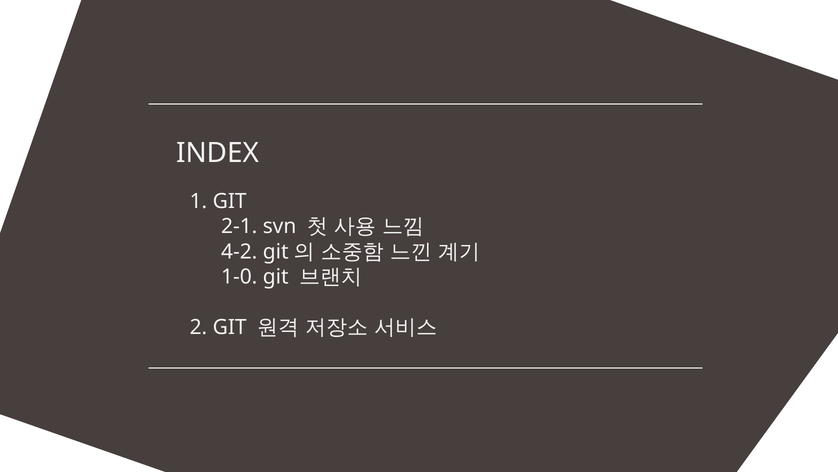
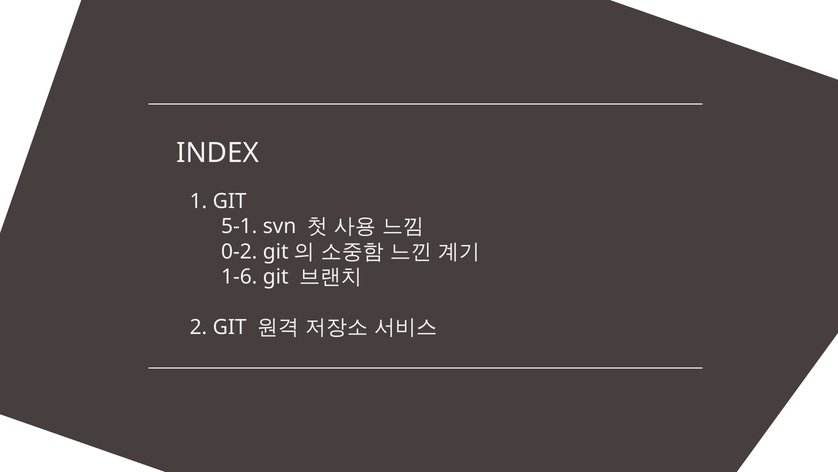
2-1: 2-1 -> 5-1 (239, 226)
4-2: 4-2 -> 0-2 (239, 251)
1-0: 1-0 -> 1-6 (239, 276)
